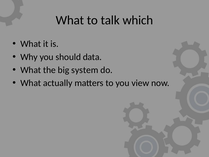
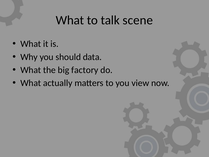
which: which -> scene (138, 20)
system: system -> factory (85, 70)
